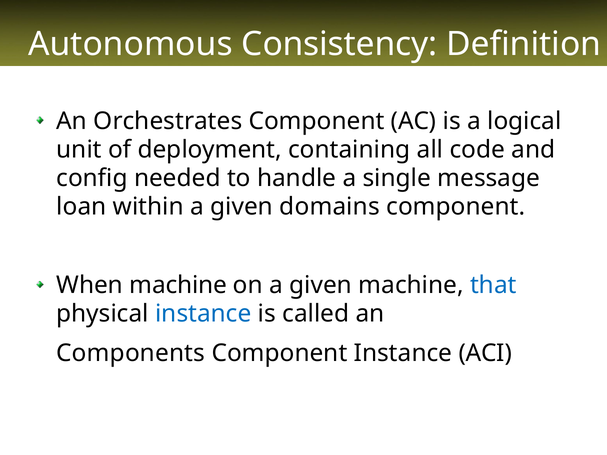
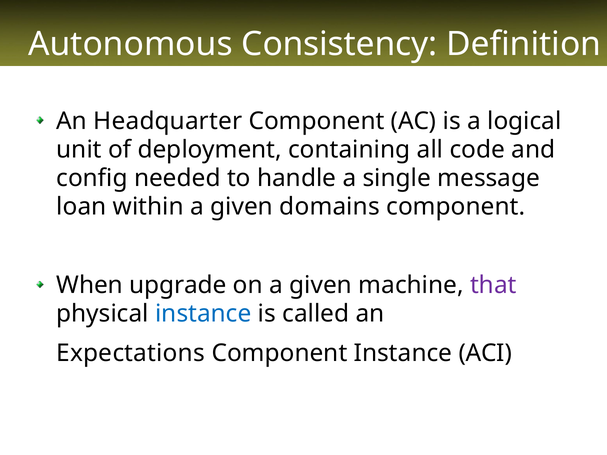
Orchestrates: Orchestrates -> Headquarter (168, 121)
When machine: machine -> upgrade (178, 285)
that colour: blue -> purple (493, 285)
Components: Components -> Expectations (131, 353)
